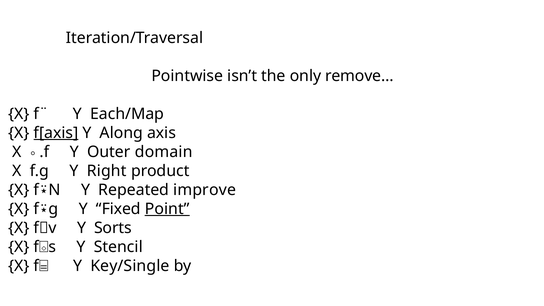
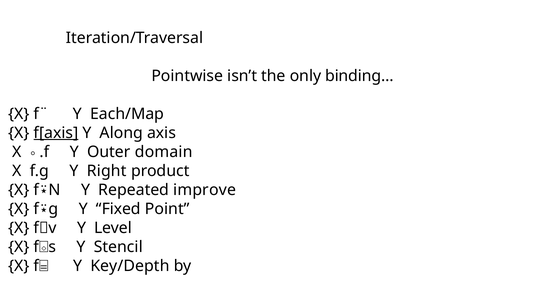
remove…: remove… -> binding… (359, 76)
Point underline: present -> none (167, 209)
Sorts: Sorts -> Level (113, 228)
Key/Single: Key/Single -> Key/Depth (130, 266)
